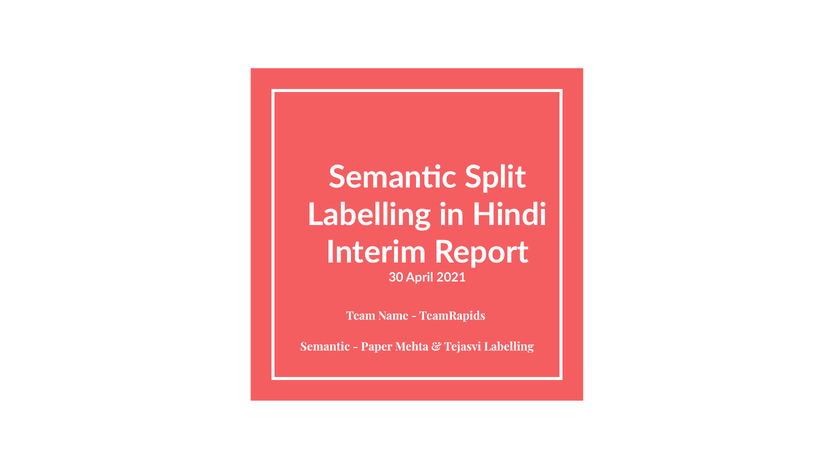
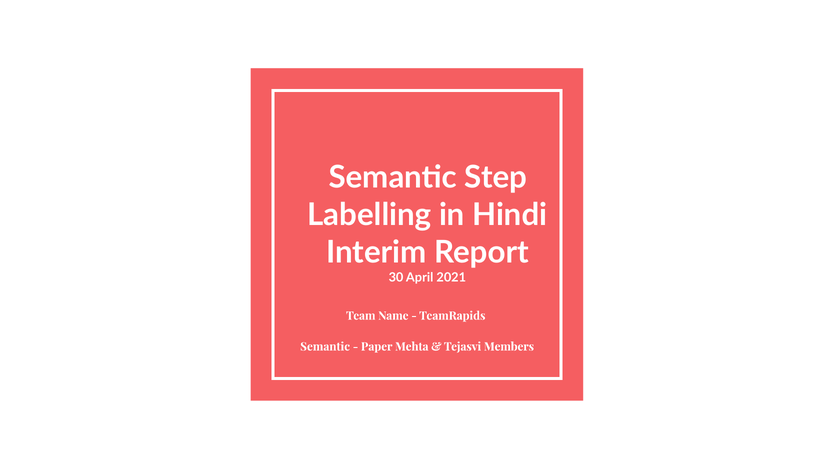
Split: Split -> Step (496, 177)
Tejasvi Labelling: Labelling -> Members (509, 347)
